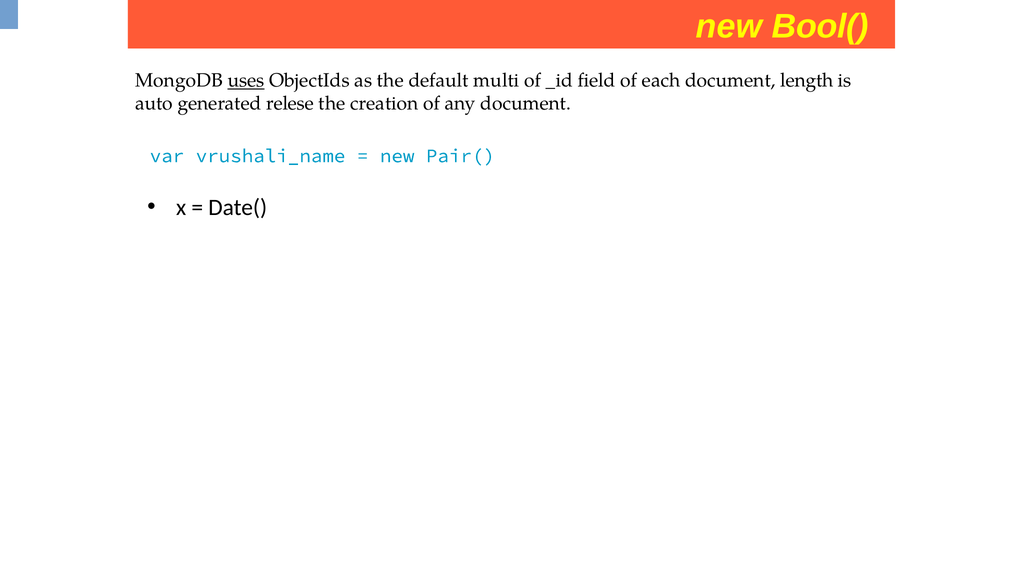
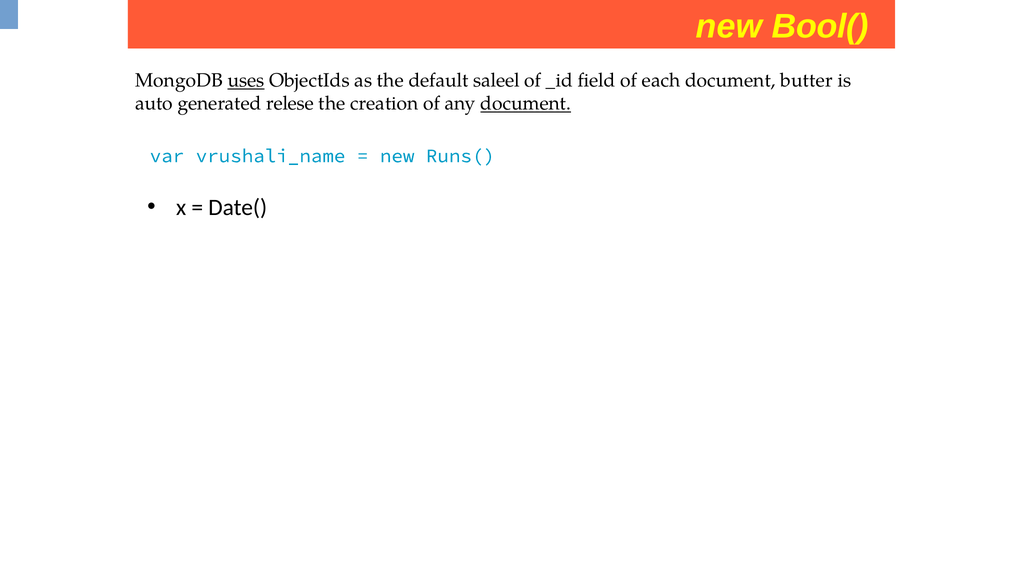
multi: multi -> saleel (497, 81)
length: length -> butter (807, 81)
document underline: none -> present (526, 104)
Pair(: Pair( -> Runs( (460, 156)
